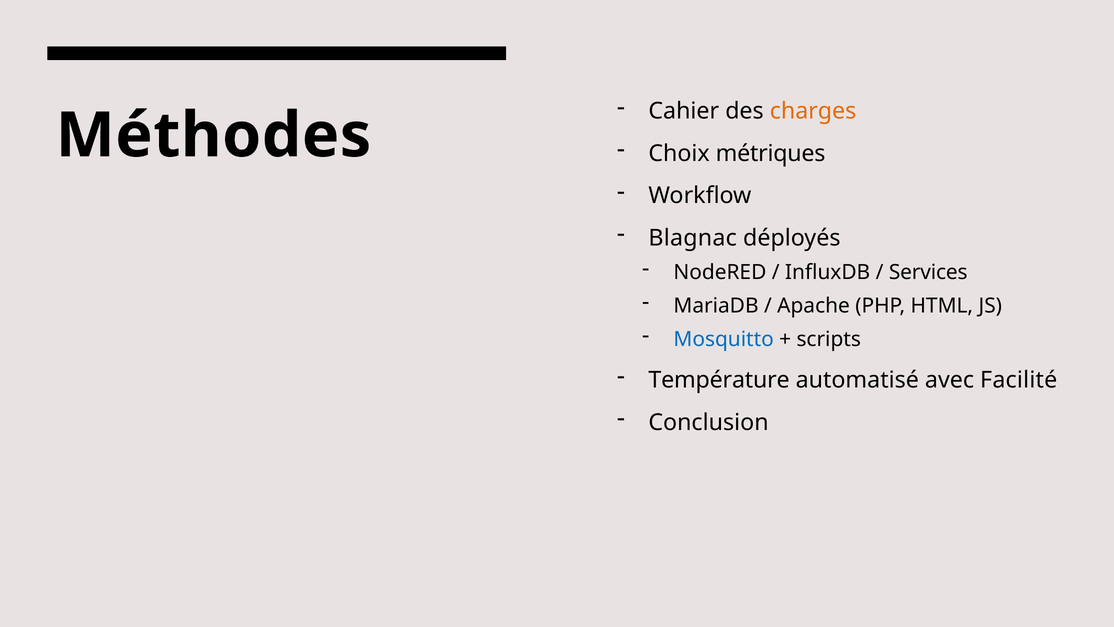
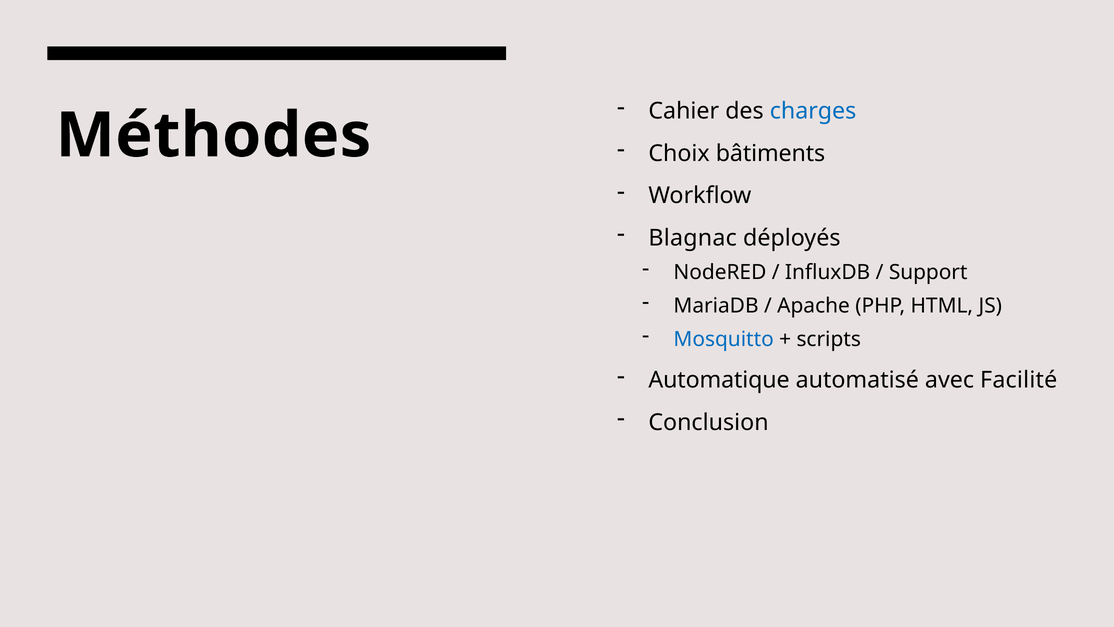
charges colour: orange -> blue (813, 111)
métriques: métriques -> bâtiments (771, 153)
Services: Services -> Support (928, 272)
Température: Température -> Automatique (719, 380)
